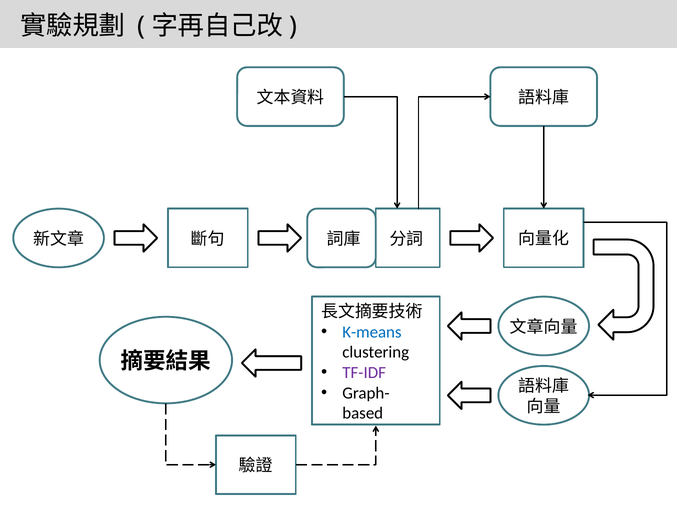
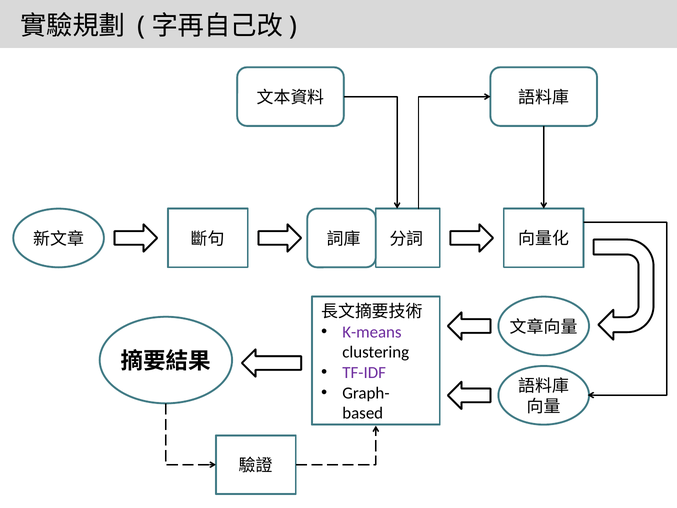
K-means colour: blue -> purple (372, 332)
